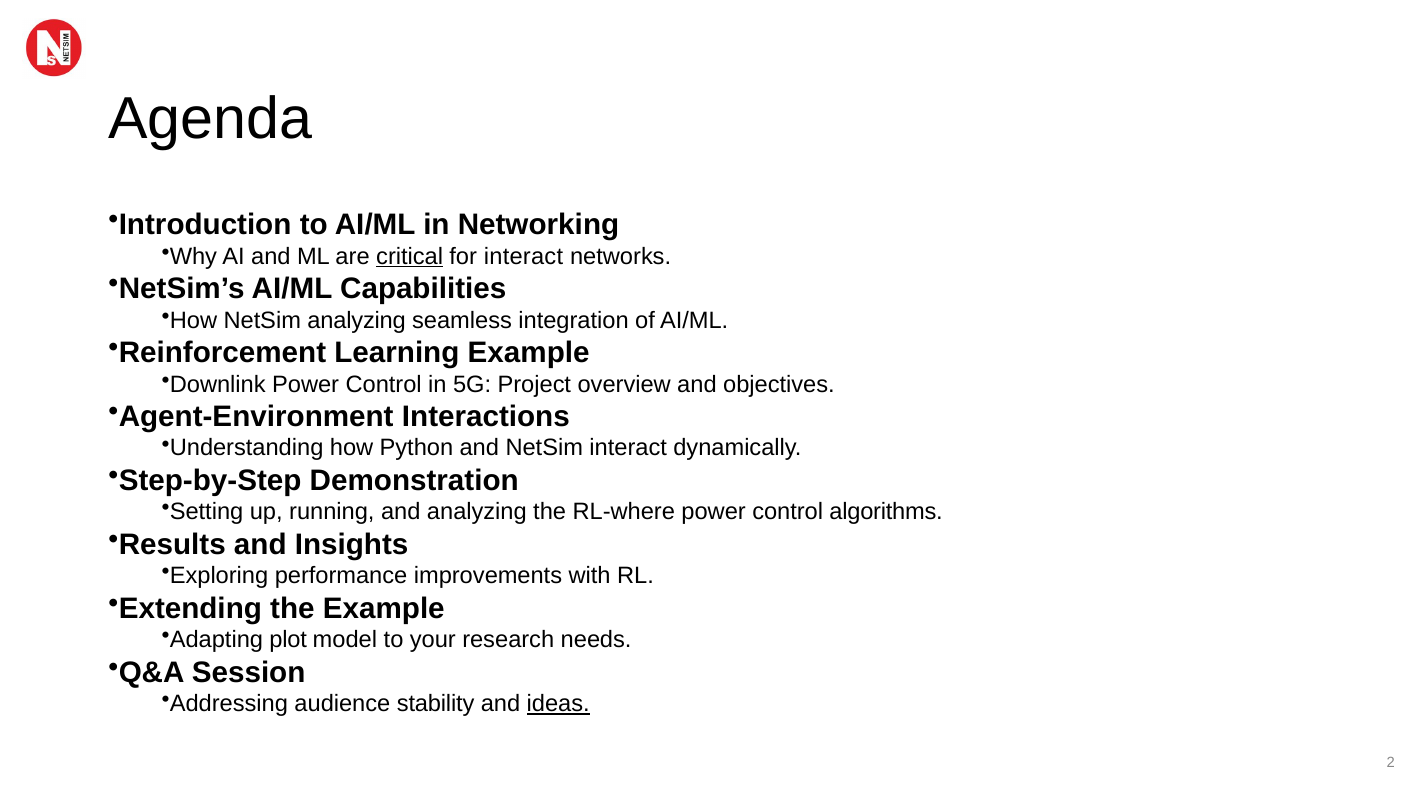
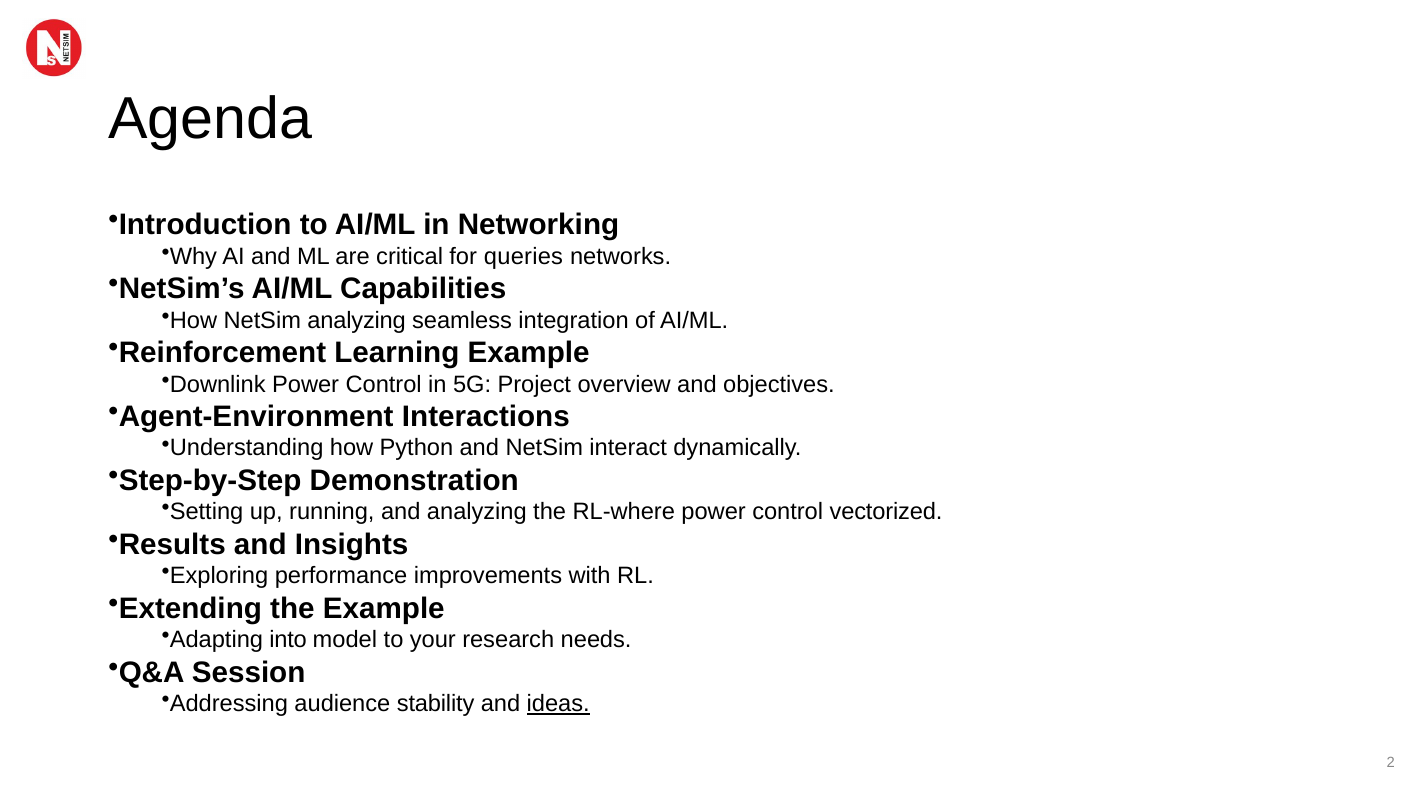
critical underline: present -> none (410, 256)
for interact: interact -> queries (523, 256)
algorithms: algorithms -> vectorized (886, 512)
plot: plot -> into (288, 640)
